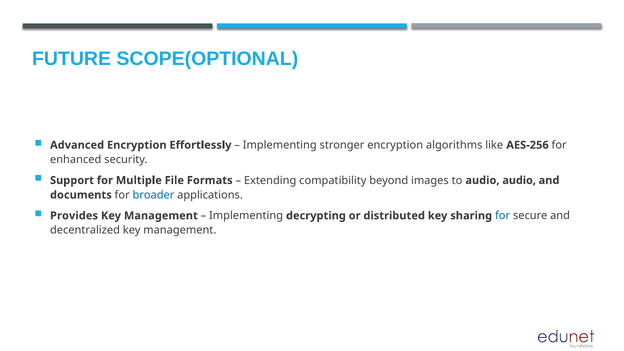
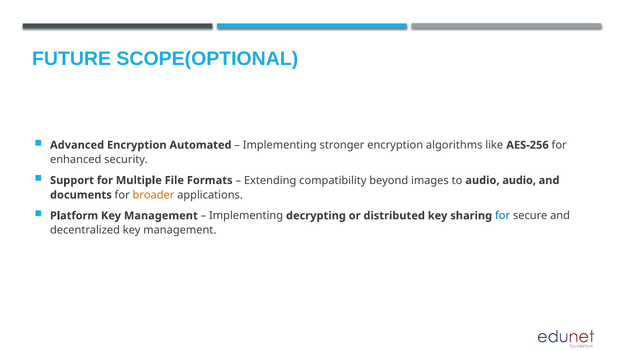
Effortlessly: Effortlessly -> Automated (200, 145)
broader colour: blue -> orange (153, 195)
Provides: Provides -> Platform (74, 216)
